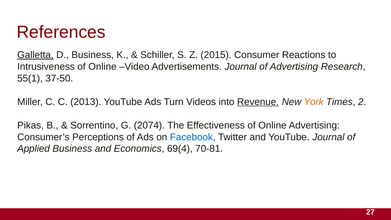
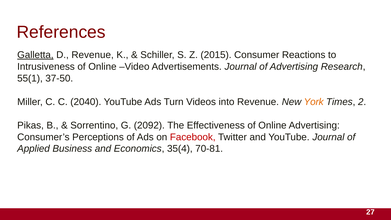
D Business: Business -> Revenue (93, 55)
2013: 2013 -> 2040 (86, 102)
Revenue underline: present -> none (258, 102)
2074: 2074 -> 2092 (149, 125)
Facebook colour: blue -> red (193, 137)
69(4: 69(4 -> 35(4 (180, 149)
